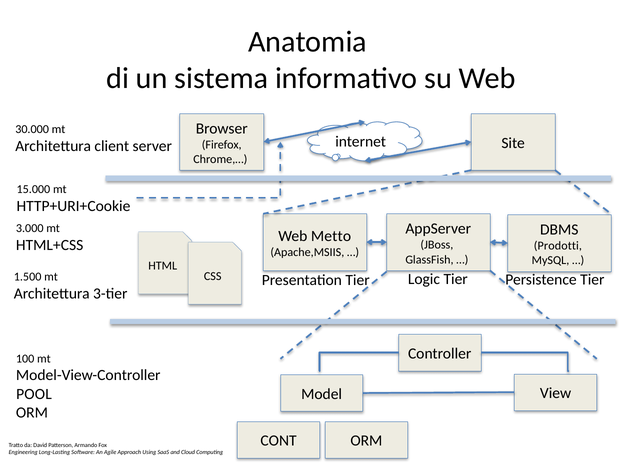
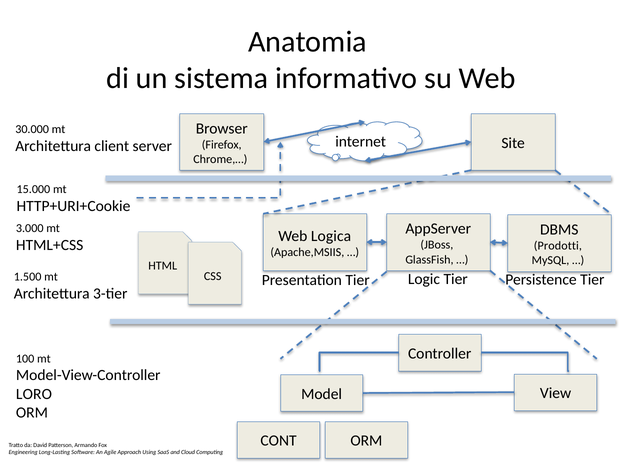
Metto: Metto -> Logica (331, 236)
POOL: POOL -> LORO (34, 394)
